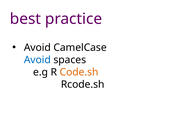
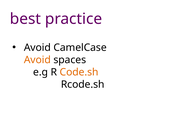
Avoid colour: blue -> orange (37, 60)
